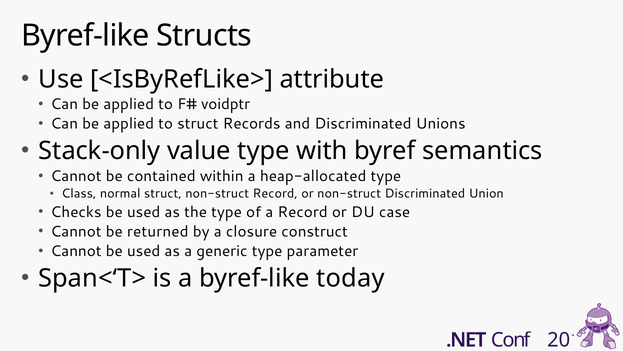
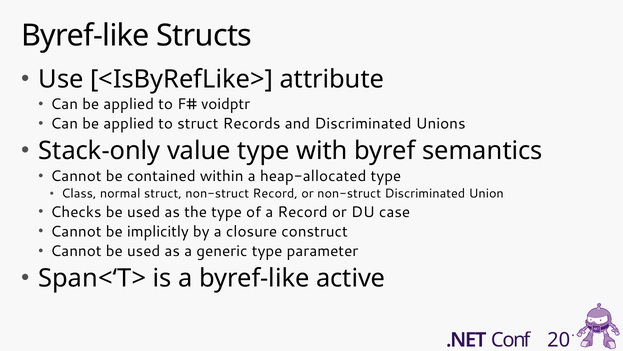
returned: returned -> implicitly (158, 231)
today: today -> active (351, 278)
